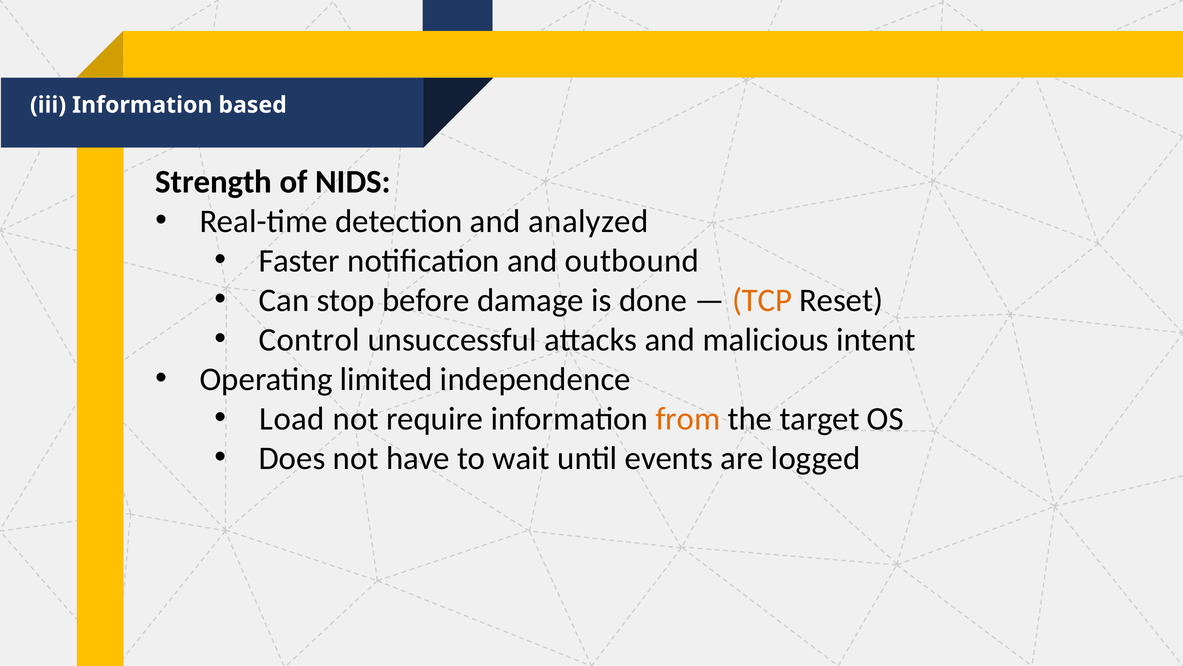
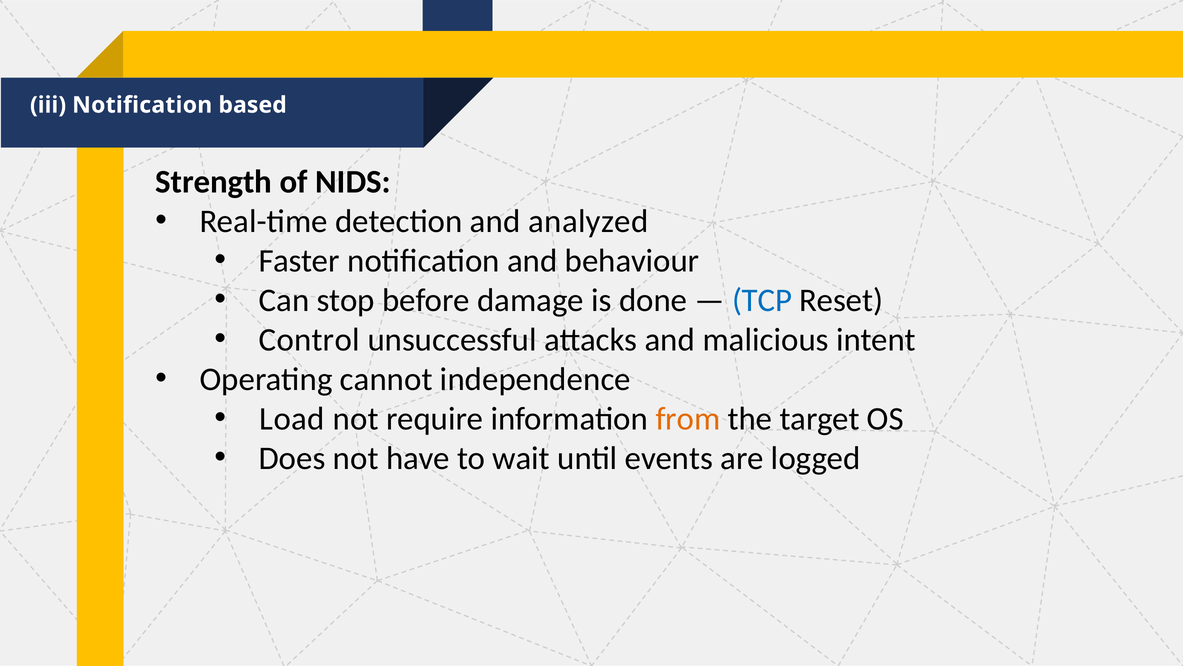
iii Information: Information -> Notification (142, 105)
outbound: outbound -> behaviour (632, 261)
TCP colour: orange -> blue (762, 300)
limited: limited -> cannot (386, 379)
